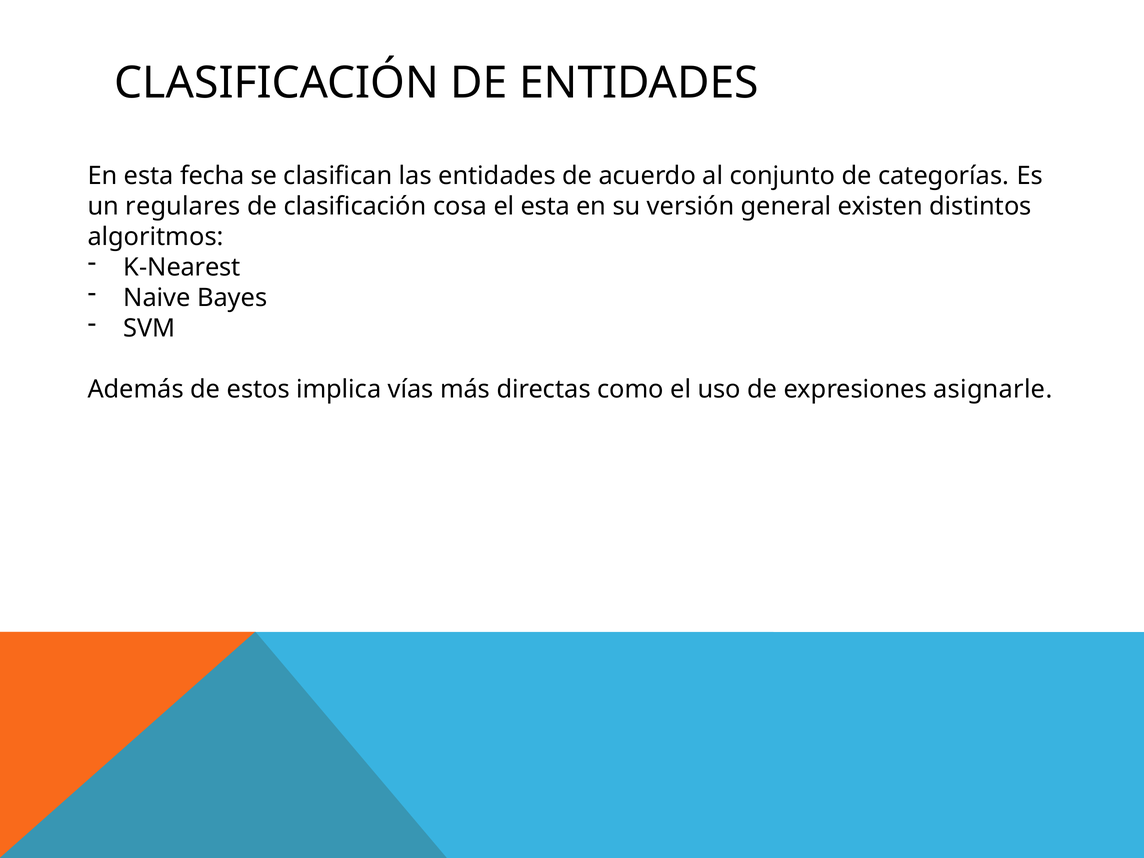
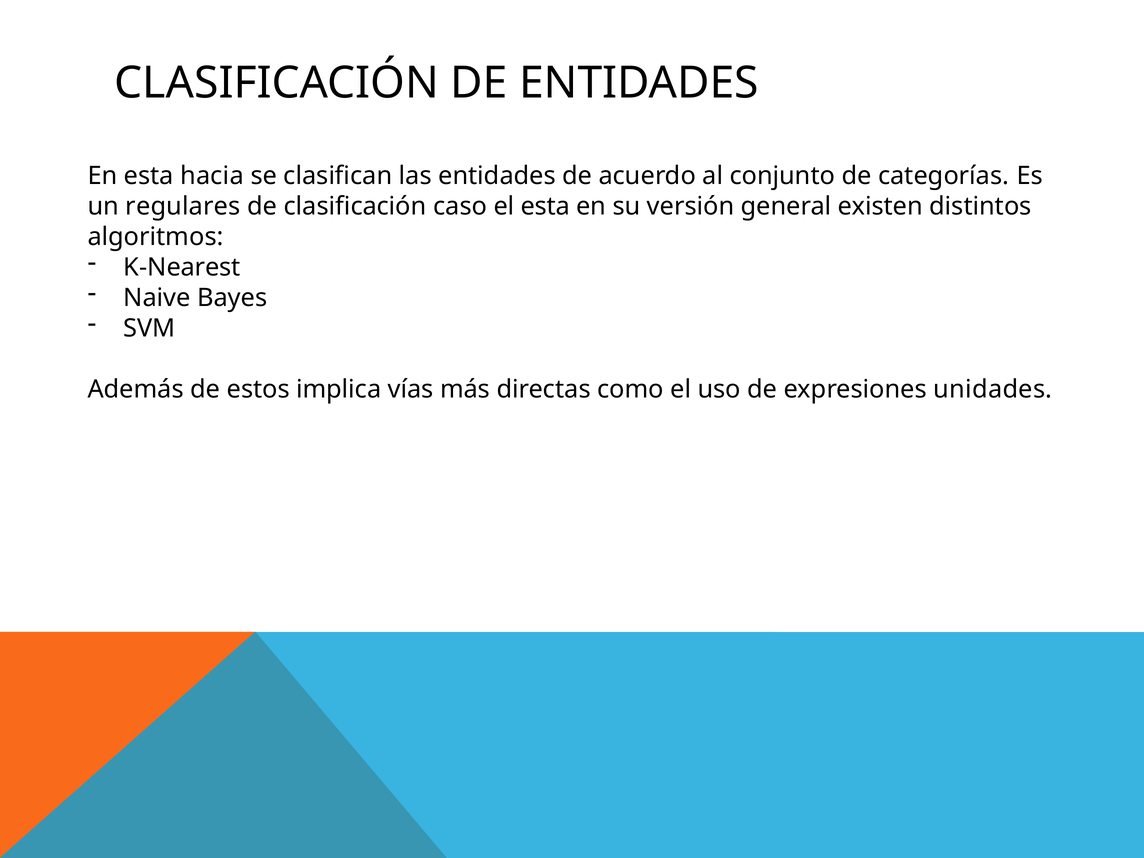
fecha: fecha -> hacia (212, 176)
cosa: cosa -> caso (460, 206)
asignarle: asignarle -> unidades (993, 389)
